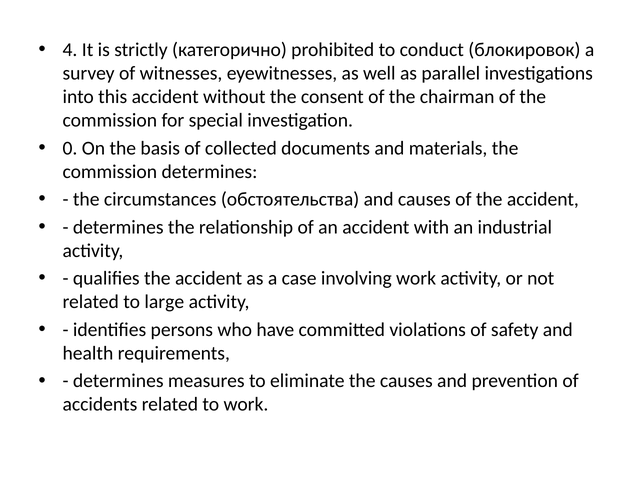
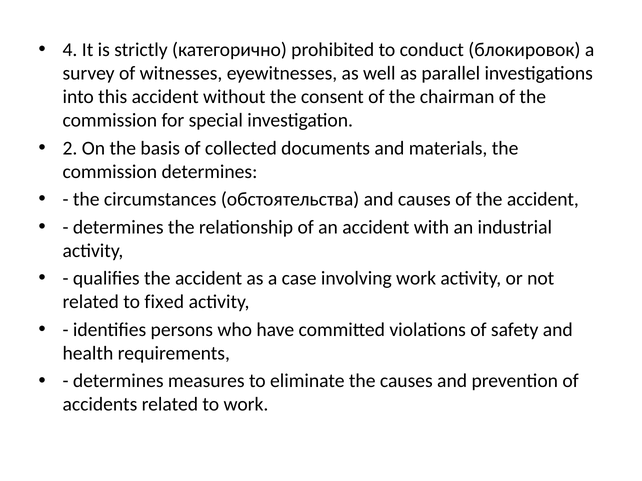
0: 0 -> 2 (70, 148)
large: large -> fixed (164, 302)
